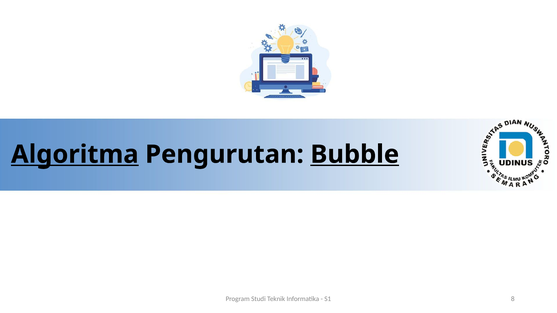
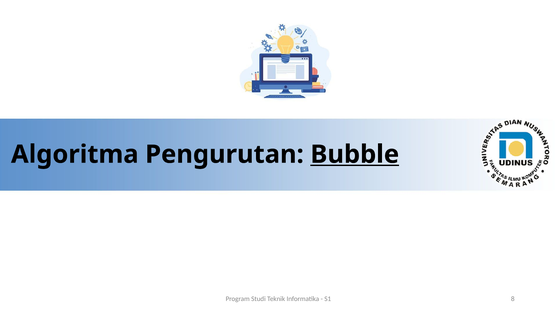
Algoritma underline: present -> none (75, 155)
